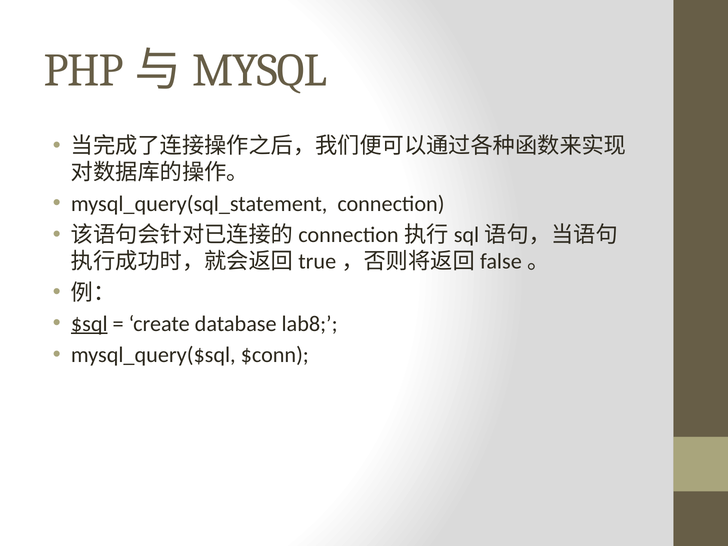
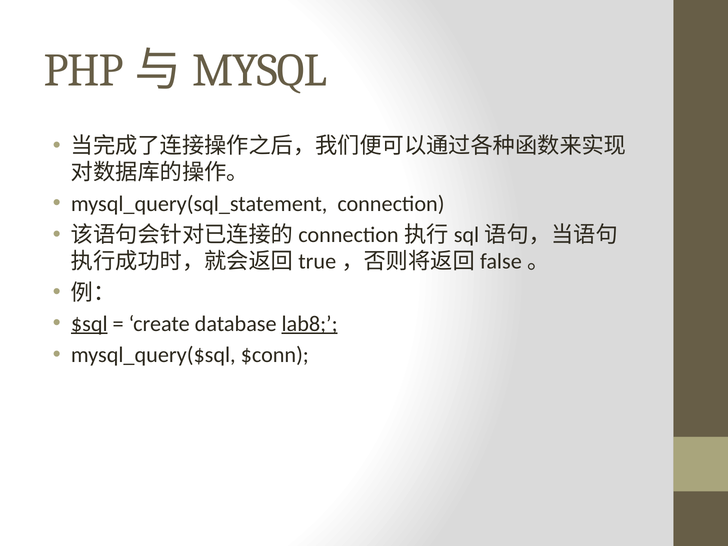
lab8 underline: none -> present (310, 324)
